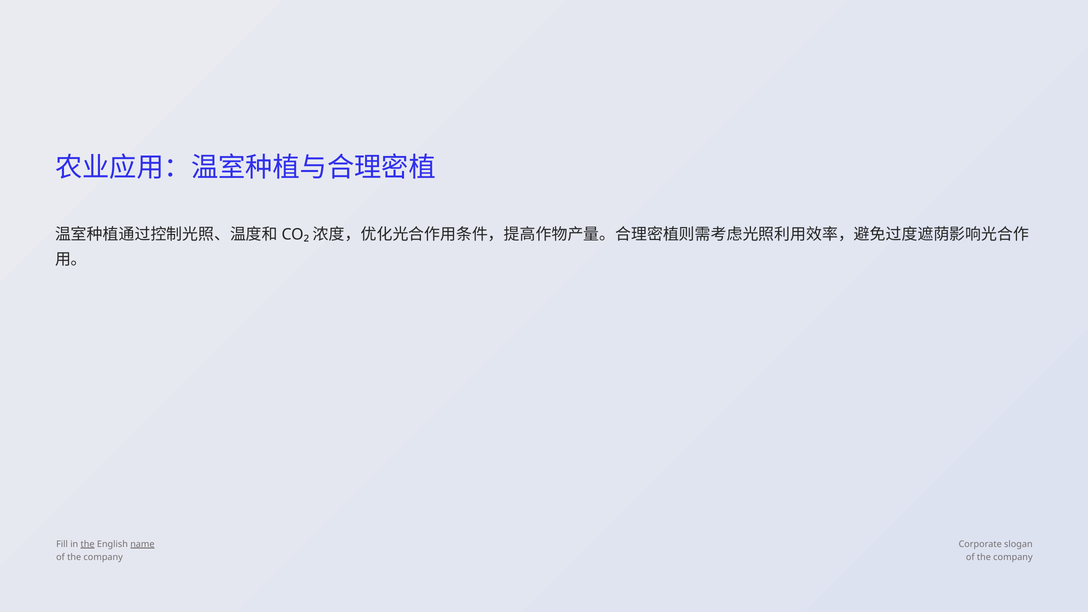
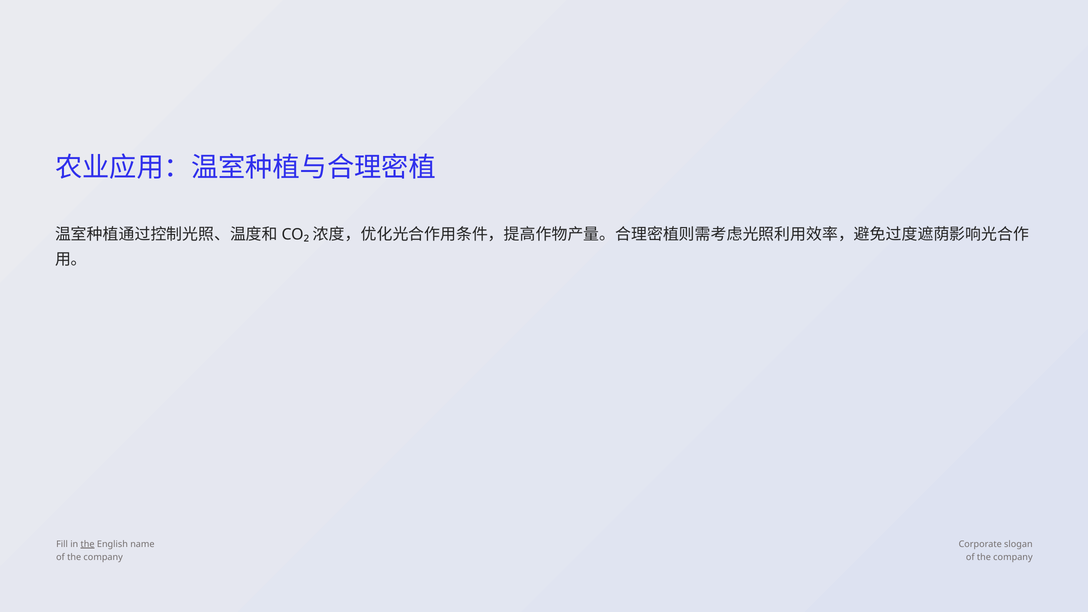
name underline: present -> none (142, 544)
